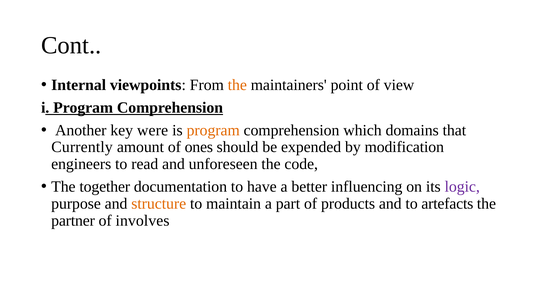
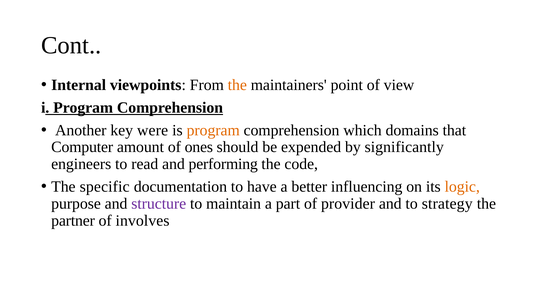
Currently: Currently -> Computer (82, 147)
modification: modification -> significantly (404, 147)
unforeseen: unforeseen -> performing (223, 164)
together: together -> specific (105, 187)
logic colour: purple -> orange (462, 187)
structure colour: orange -> purple (159, 204)
products: products -> provider (348, 204)
artefacts: artefacts -> strategy (447, 204)
